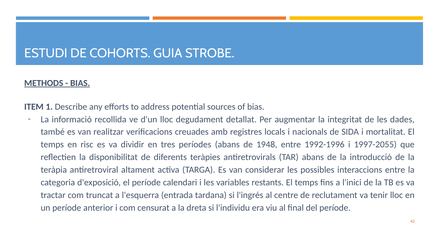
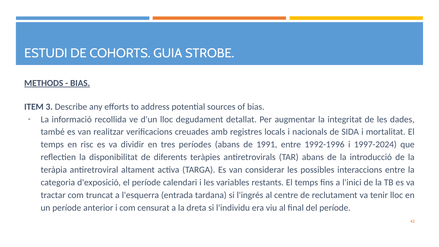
1: 1 -> 3 (49, 107)
1948: 1948 -> 1991 (267, 145)
1997-2055: 1997-2055 -> 1997-2024 (375, 145)
